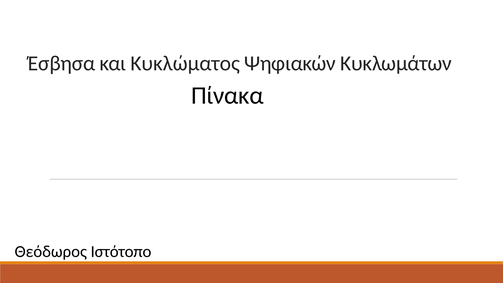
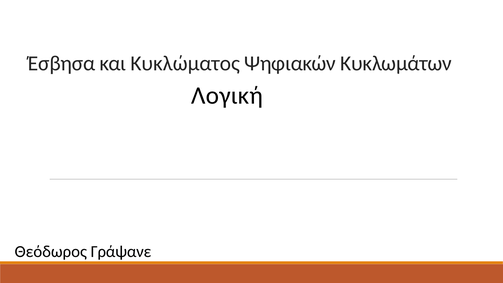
Πίνακα: Πίνακα -> Λογική (227, 95)
Ιστότοπο: Ιστότοπο -> Γράψανε (121, 251)
